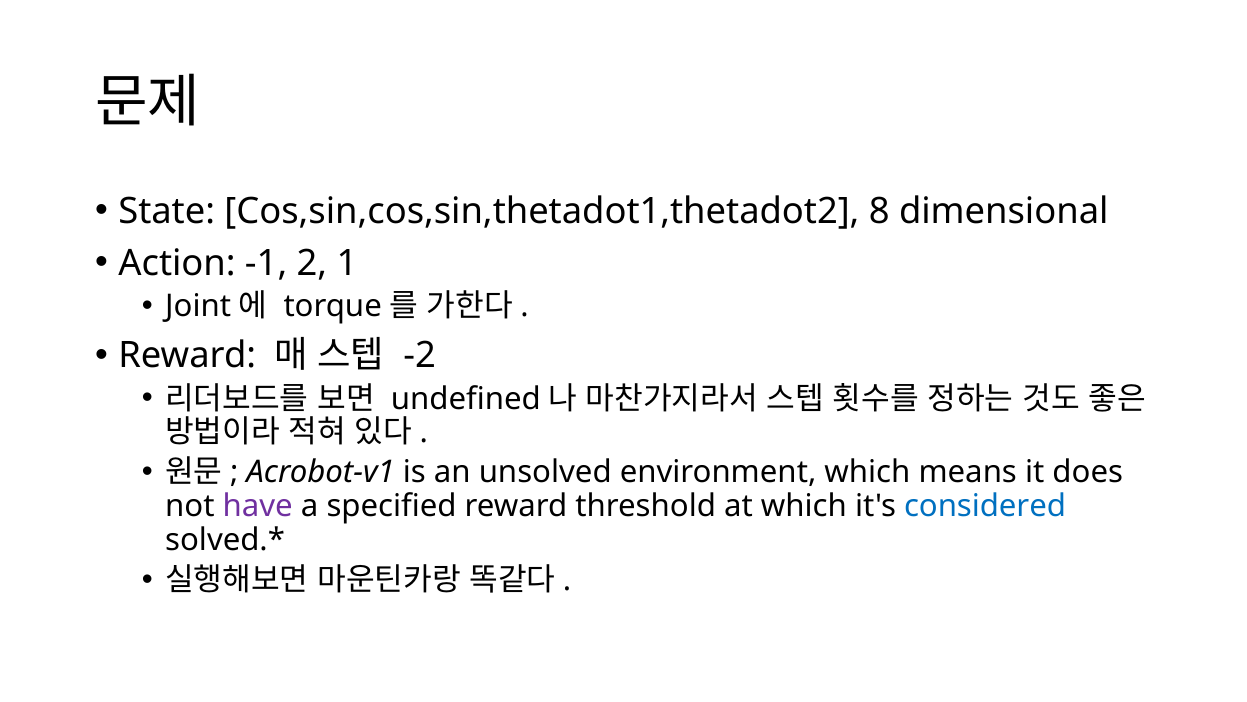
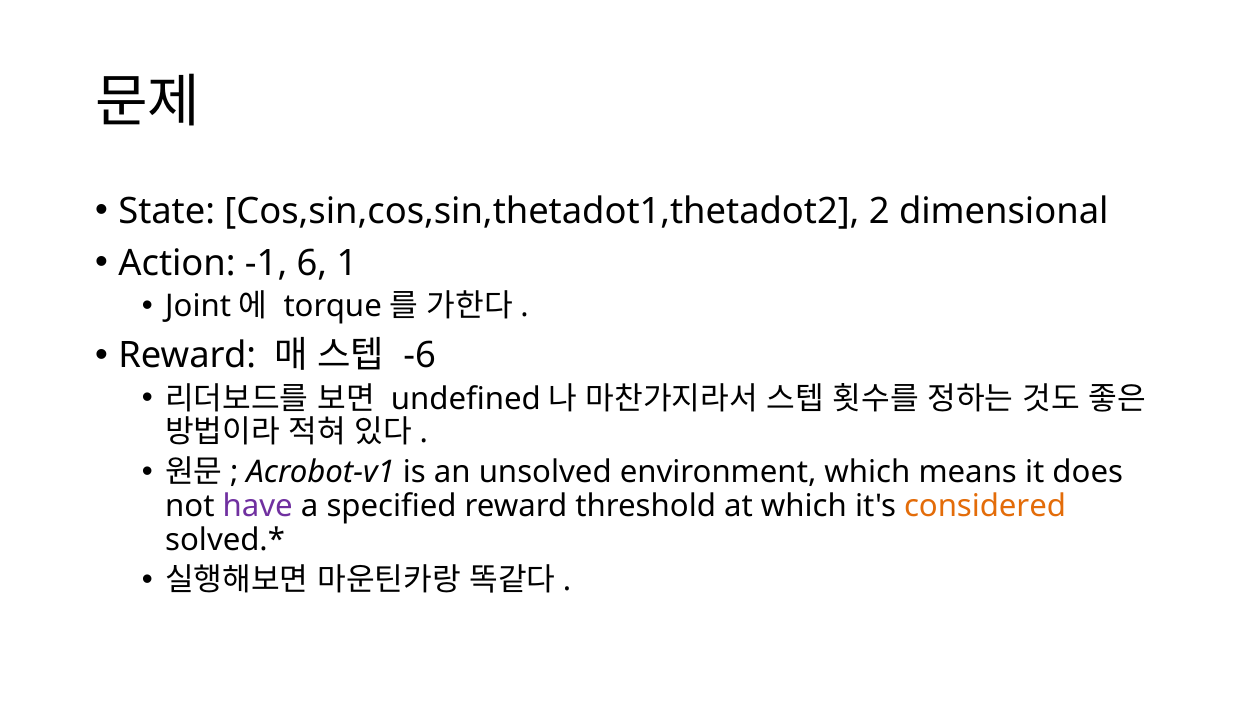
8: 8 -> 2 (879, 211)
2: 2 -> 6 (312, 263)
-2: -2 -> -6 (420, 356)
considered colour: blue -> orange (985, 506)
